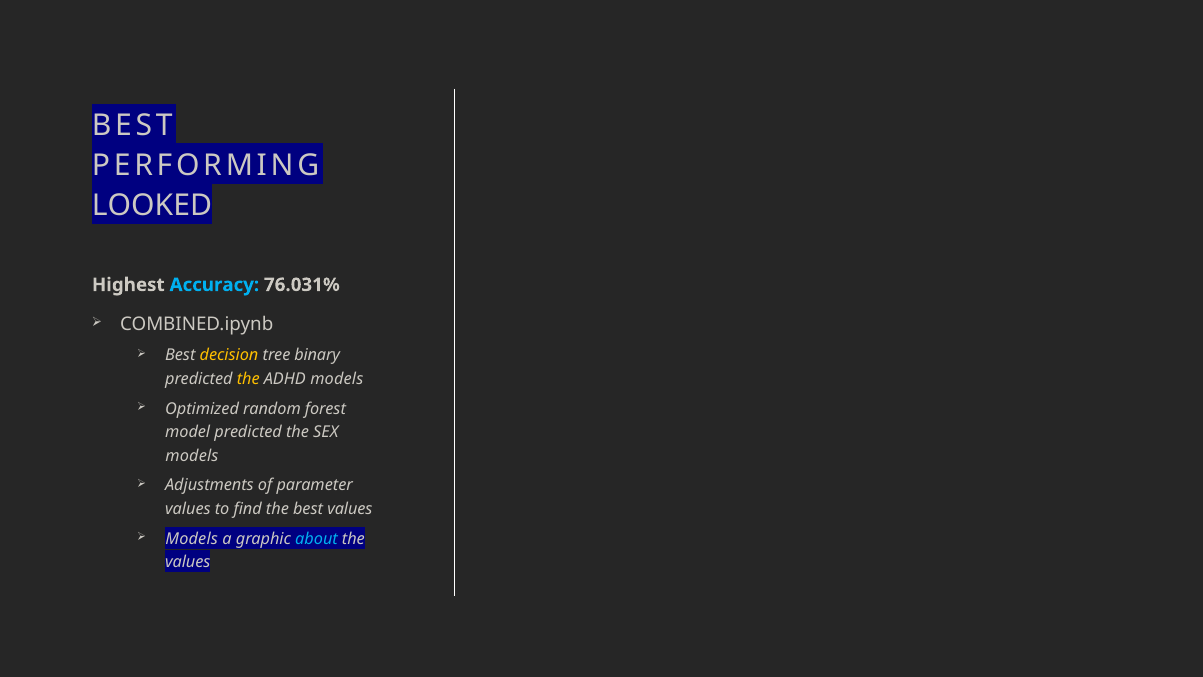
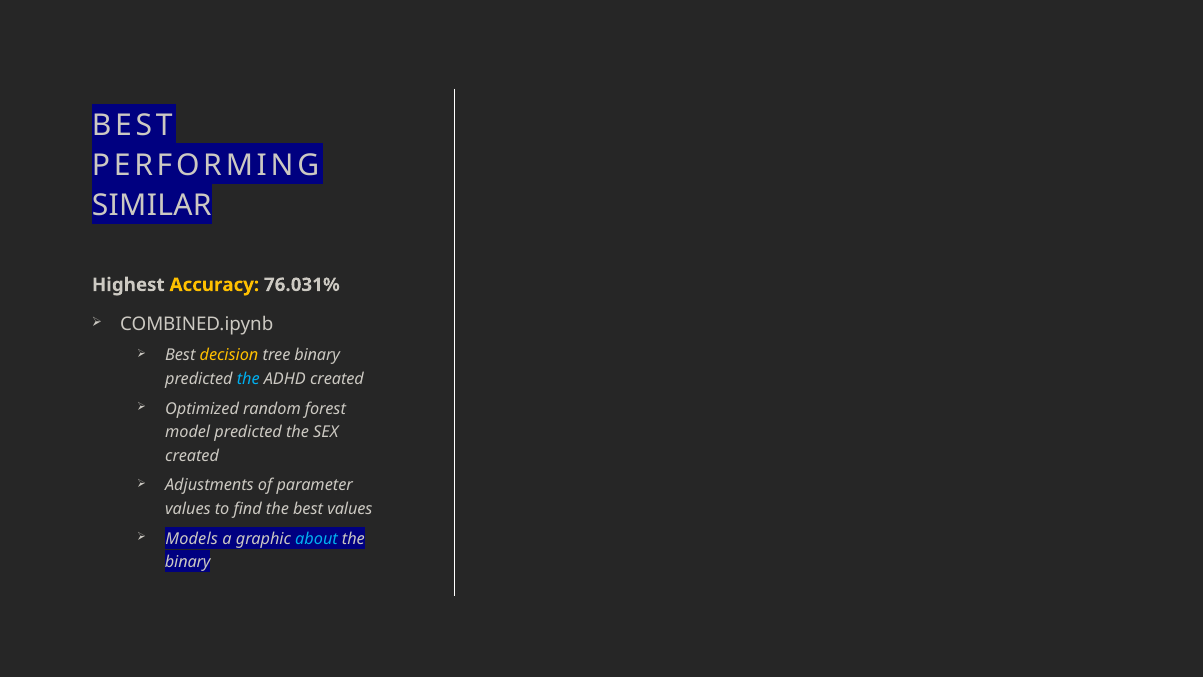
LOOKED: LOOKED -> SIMILAR (152, 205)
Accuracy colour: light blue -> yellow (214, 285)
the colour: yellow -> light blue (248, 379)
ADHD models: models -> created (337, 379)
models: models -> created (192, 456)
values: values -> binary (188, 562)
